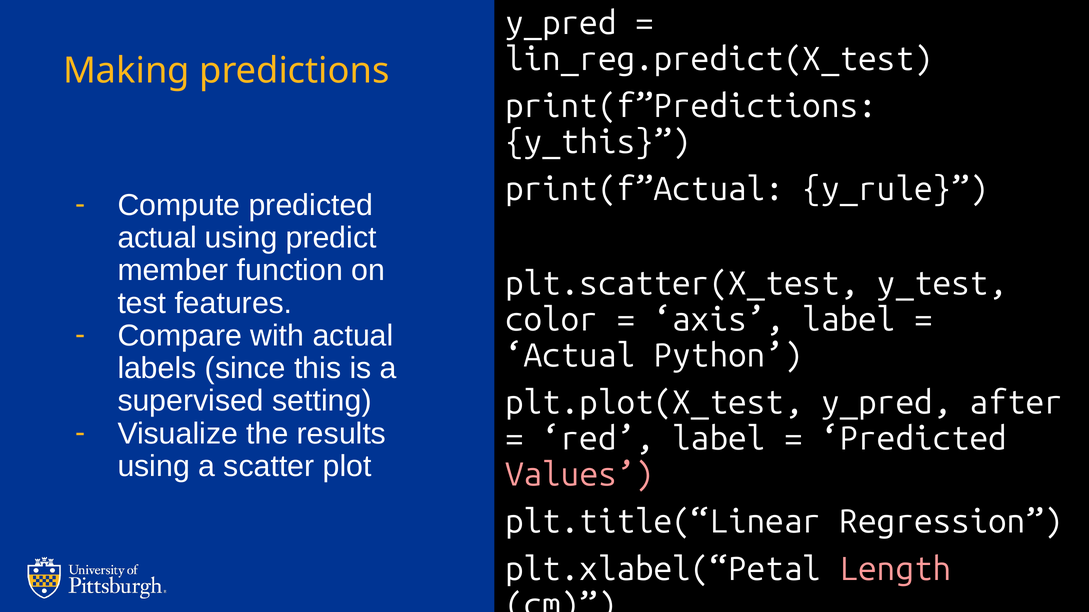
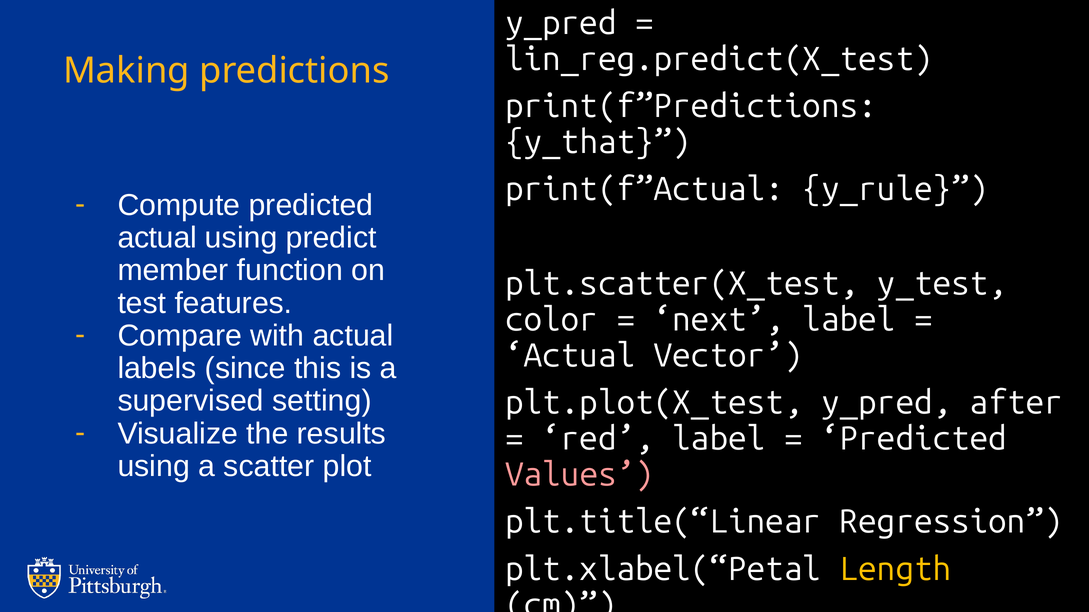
y_this: y_this -> y_that (598, 142)
axis: axis -> next (719, 320)
Python: Python -> Vector (728, 356)
Length colour: pink -> yellow (896, 570)
